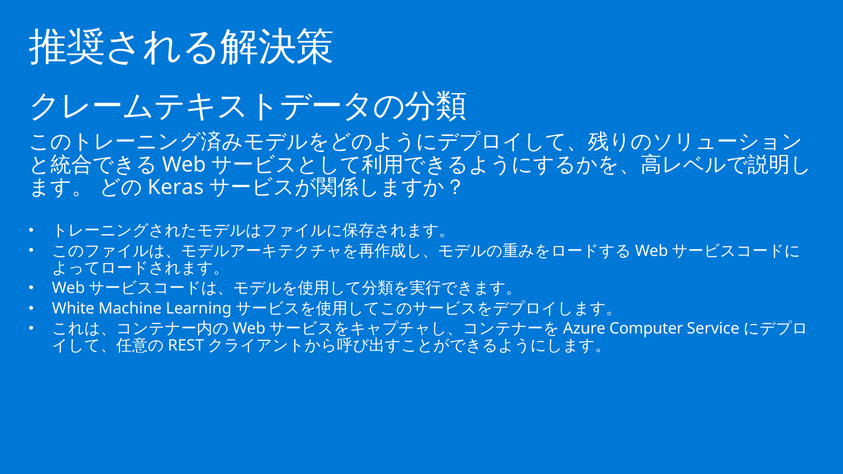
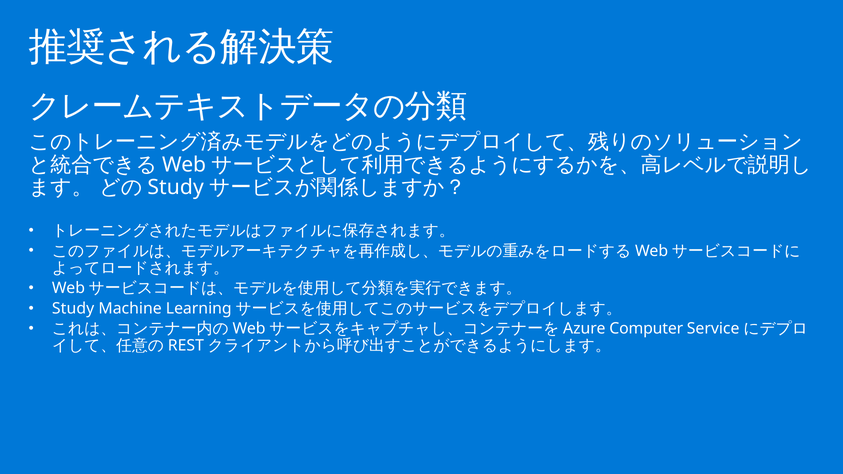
Keras: Keras -> Study (176, 187)
White: White -> Study (73, 309)
